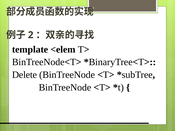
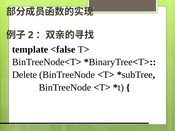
<elem: <elem -> <false (63, 49)
